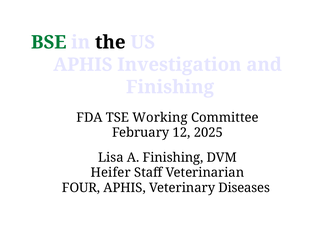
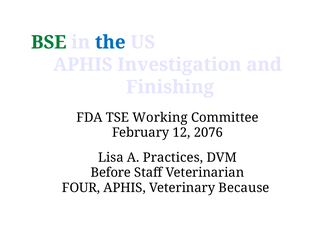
the colour: black -> blue (110, 42)
2025: 2025 -> 2076 (208, 132)
A Finishing: Finishing -> Practices (173, 157)
Heifer: Heifer -> Before (111, 172)
Diseases: Diseases -> Because (244, 187)
